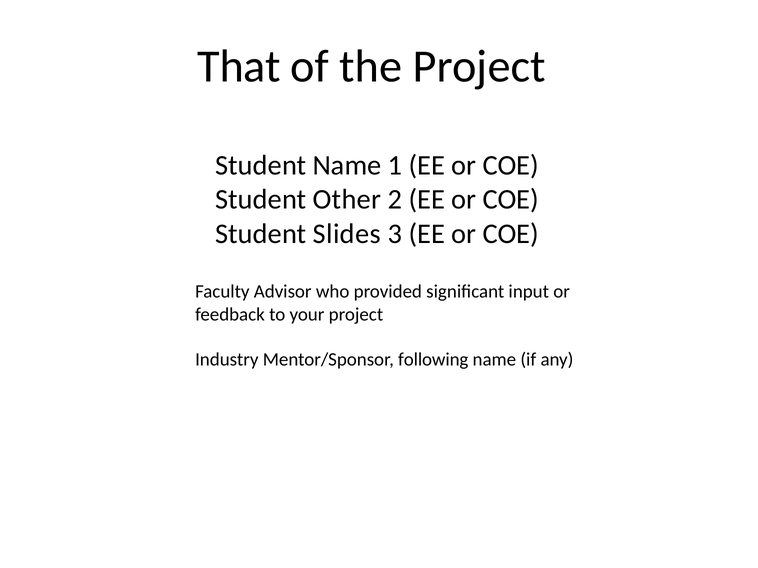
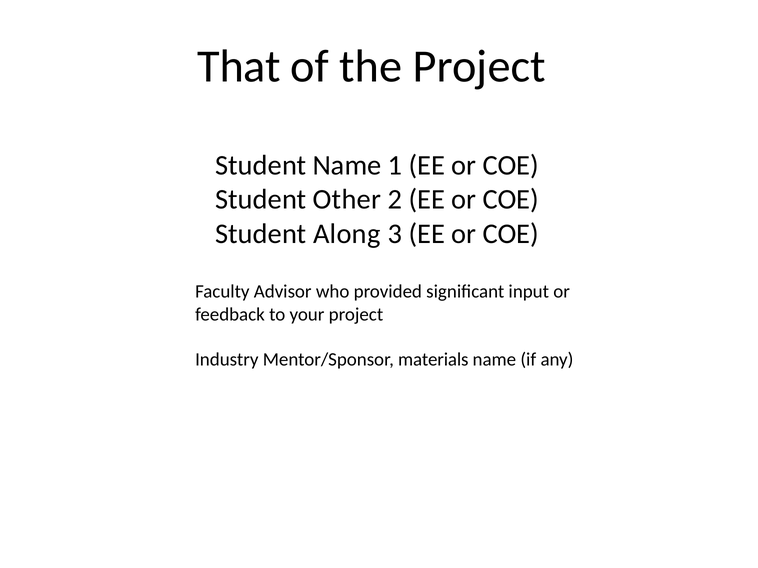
Slides: Slides -> Along (347, 234)
following: following -> materials (433, 360)
